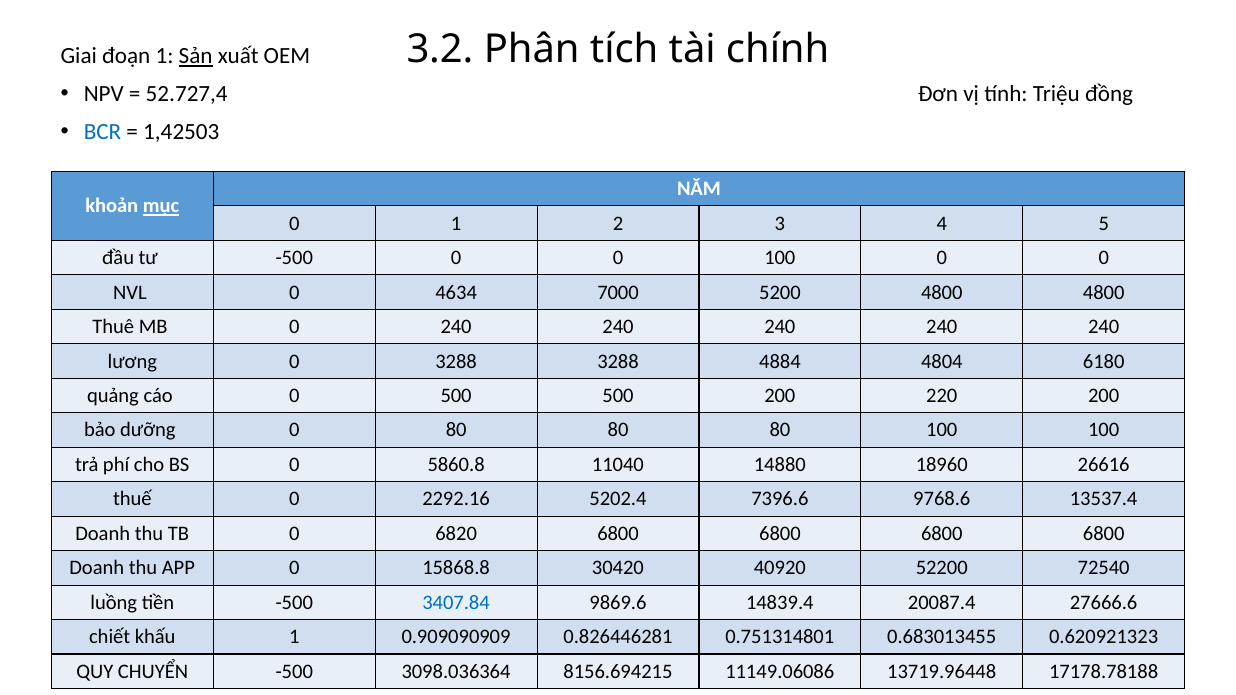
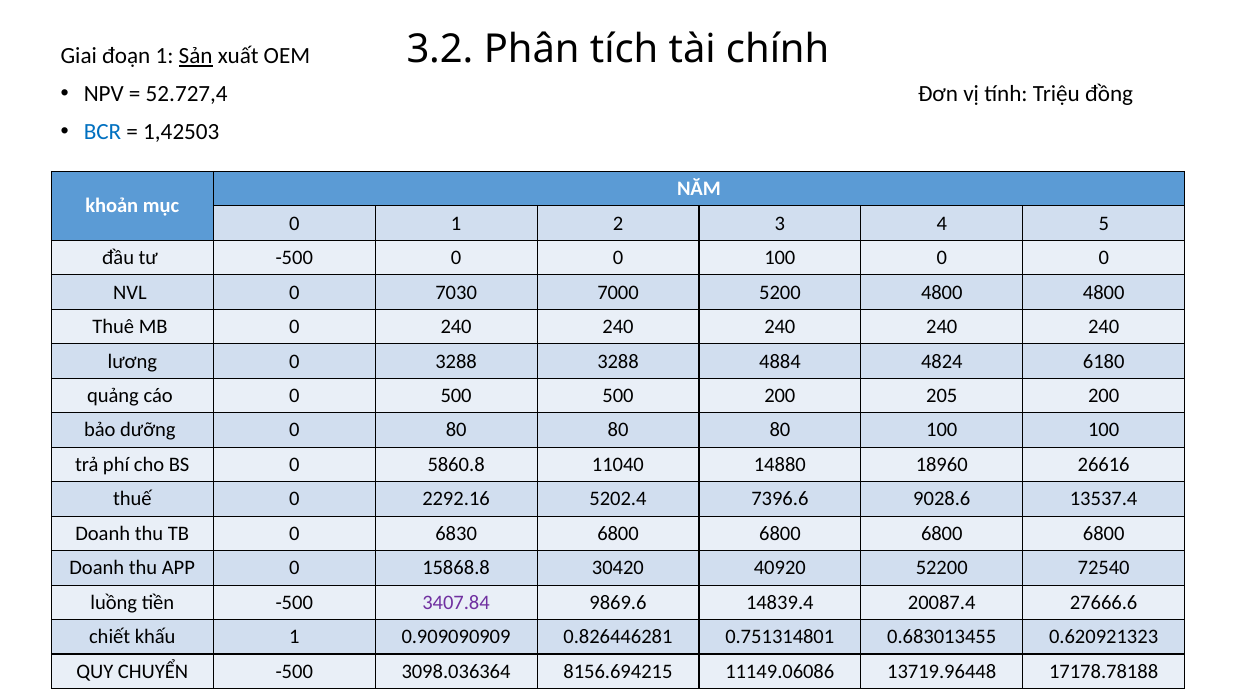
mục underline: present -> none (161, 206)
4634: 4634 -> 7030 (456, 292)
4804: 4804 -> 4824 (942, 361)
220: 220 -> 205 (942, 396)
9768.6: 9768.6 -> 9028.6 (942, 499)
6820: 6820 -> 6830 (456, 534)
3407.84 colour: blue -> purple (456, 603)
